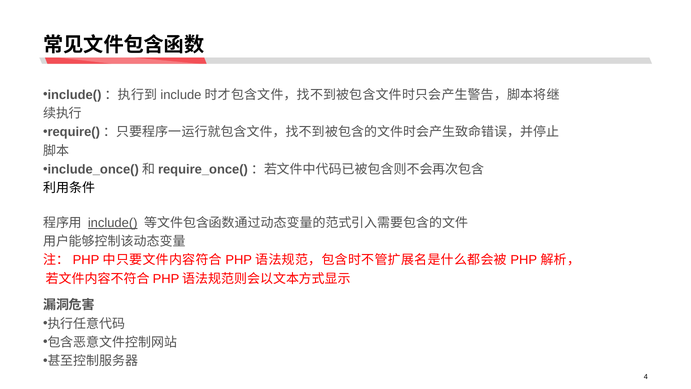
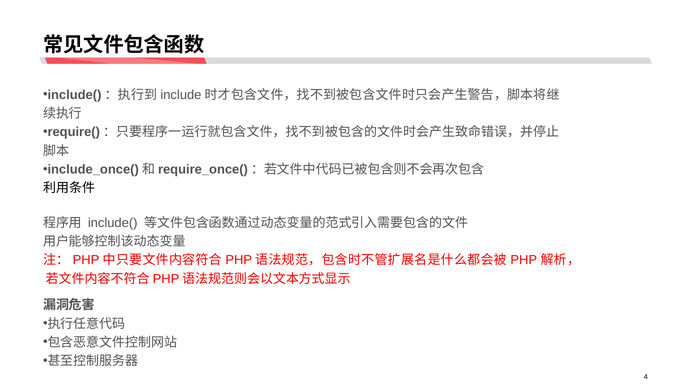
include( underline: present -> none (113, 223)
